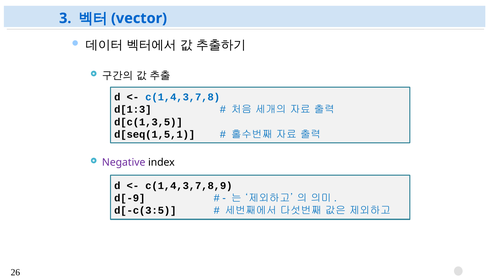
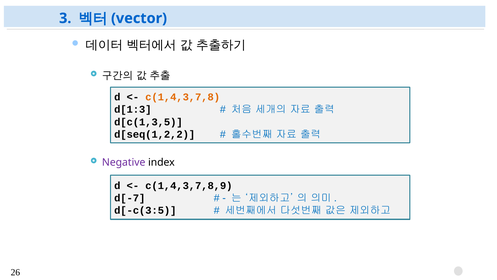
c(1,4,3,7,8 colour: blue -> orange (183, 97)
d[seq(1,5,1: d[seq(1,5,1 -> d[seq(1,2,2 (155, 134)
d[-9: d[-9 -> d[-7 (130, 198)
